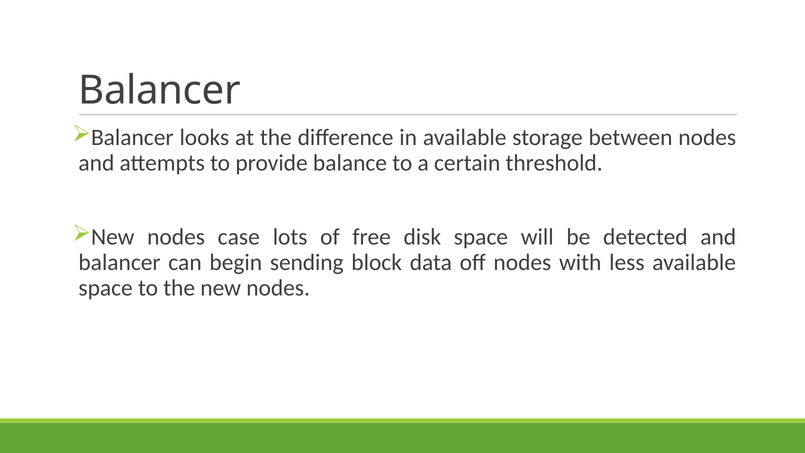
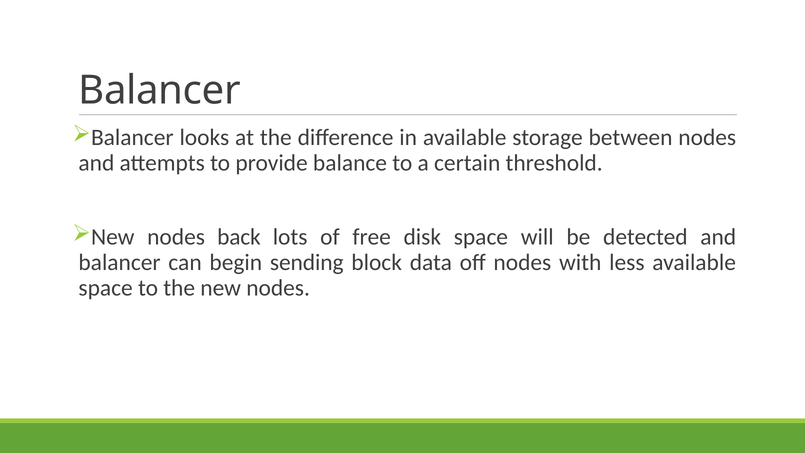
case: case -> back (239, 237)
